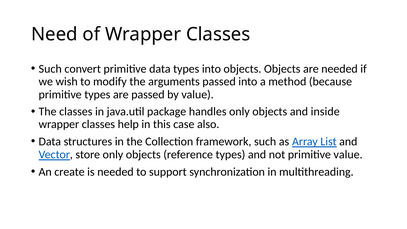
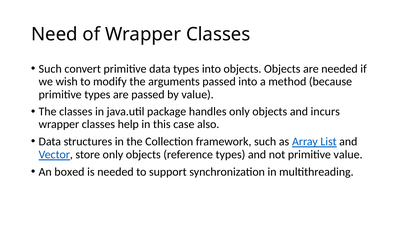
inside: inside -> incurs (325, 112)
create: create -> boxed (69, 172)
